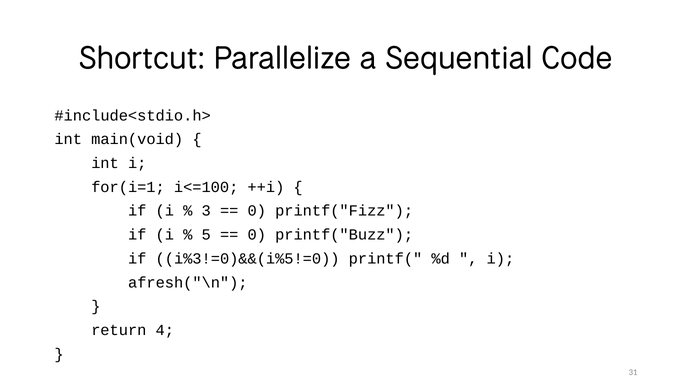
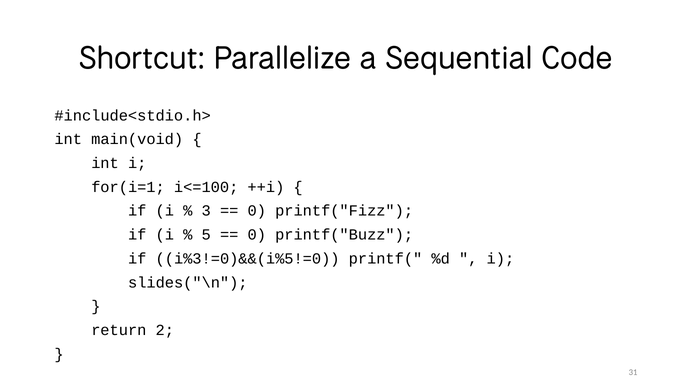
afresh("\n: afresh("\n -> slides("\n (188, 282)
4: 4 -> 2 (165, 330)
